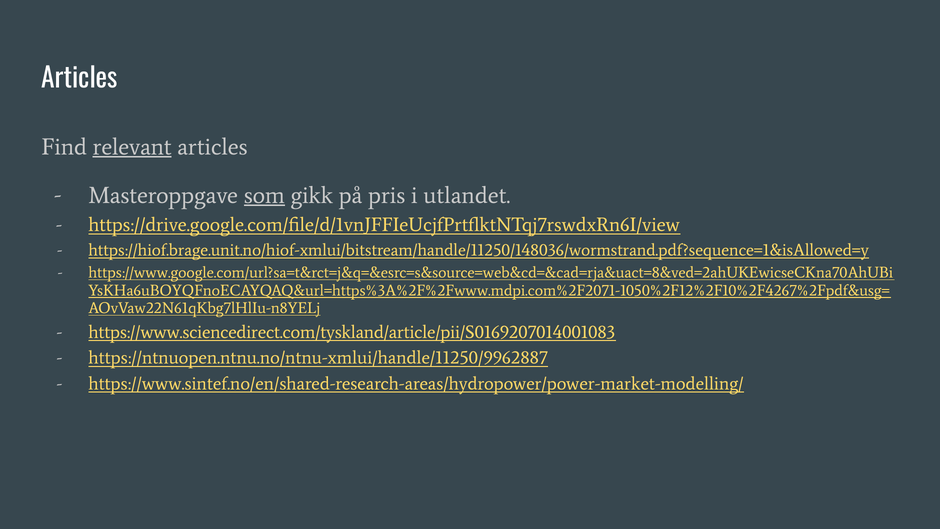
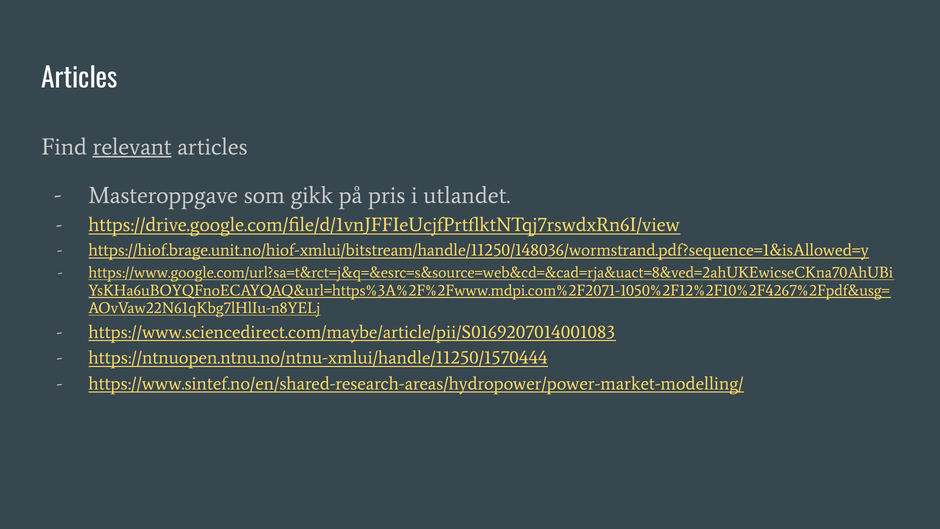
som underline: present -> none (264, 195)
https://www.sciencedirect.com/tyskland/article/pii/S0169207014001083: https://www.sciencedirect.com/tyskland/article/pii/S0169207014001083 -> https://www.sciencedirect.com/maybe/article/pii/S0169207014001083 (352, 332)
https://ntnuopen.ntnu.no/ntnu-xmlui/handle/11250/9962887: https://ntnuopen.ntnu.no/ntnu-xmlui/handle/11250/9962887 -> https://ntnuopen.ntnu.no/ntnu-xmlui/handle/11250/1570444 (318, 358)
